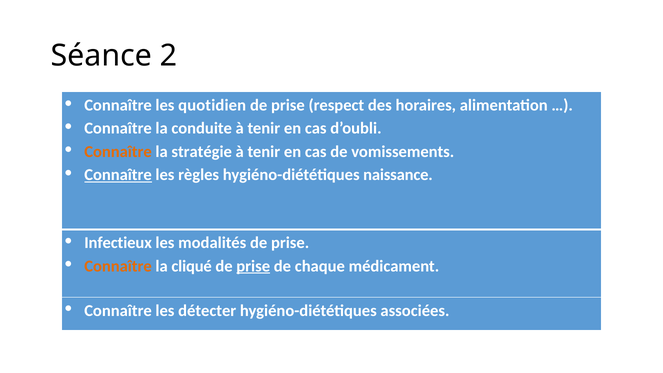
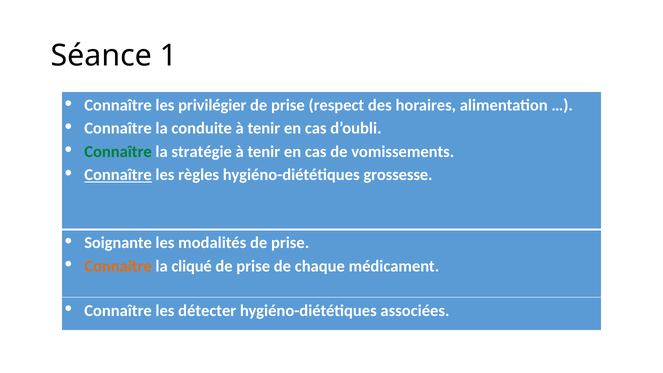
2: 2 -> 1 (168, 56)
quotidien: quotidien -> privilégier (212, 105)
Connaître colour: orange -> green (118, 152)
naissance: naissance -> grossesse (398, 175)
Infectieux: Infectieux -> Soignante (118, 243)
prise underline: present -> none (253, 266)
